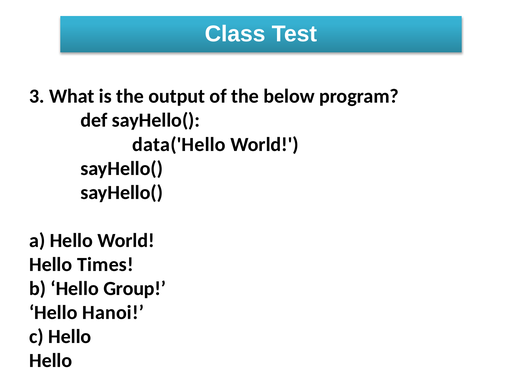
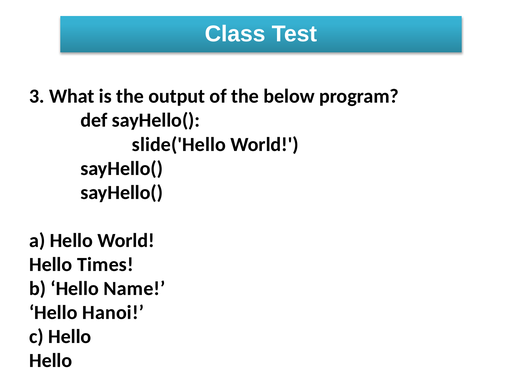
data('Hello: data('Hello -> slide('Hello (179, 144)
Group: Group -> Name (134, 288)
